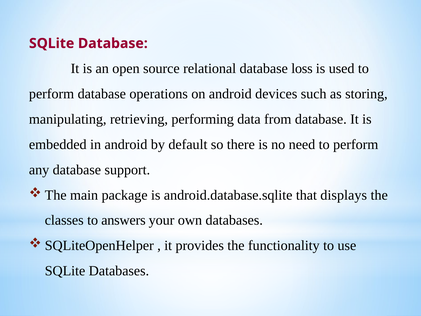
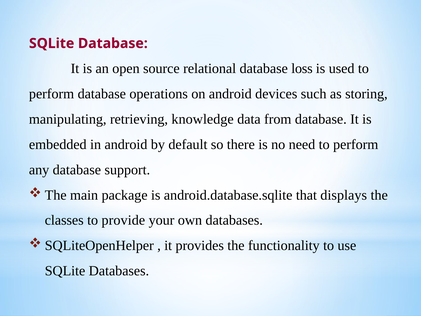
performing: performing -> knowledge (203, 119)
answers: answers -> provide (123, 220)
